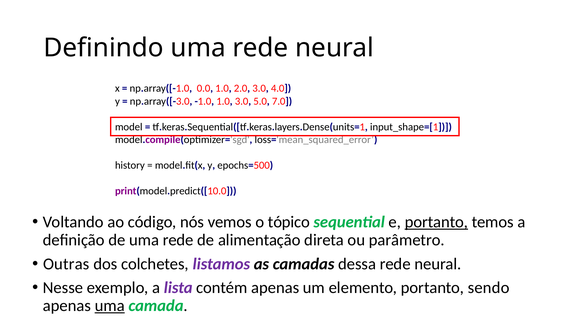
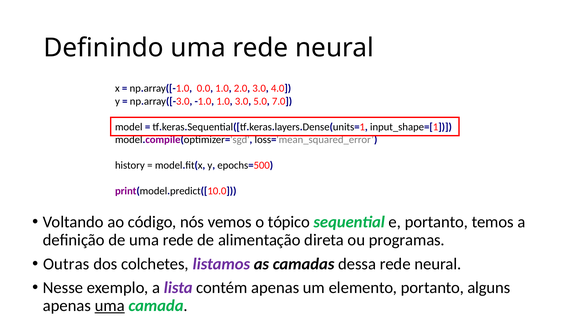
portanto underline: present -> none (436, 222)
parâmetro: parâmetro -> programas (407, 240)
sendo: sendo -> alguns (489, 287)
